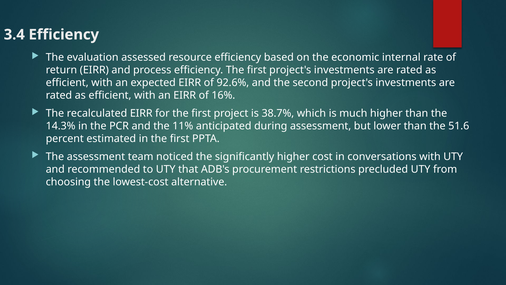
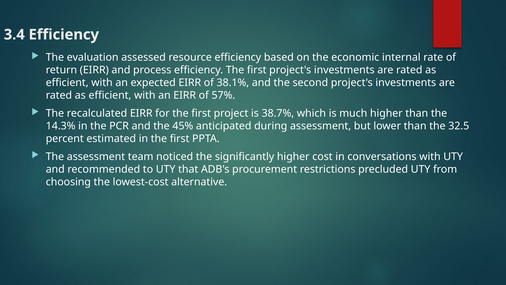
92.6%: 92.6% -> 38.1% (233, 83)
16%: 16% -> 57% (223, 95)
11%: 11% -> 45% (183, 126)
51.6: 51.6 -> 32.5 (459, 126)
